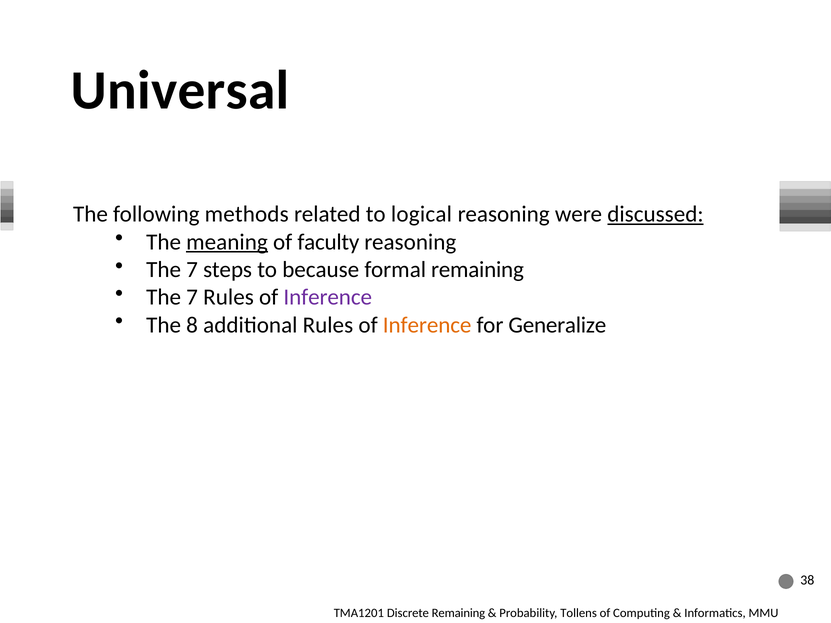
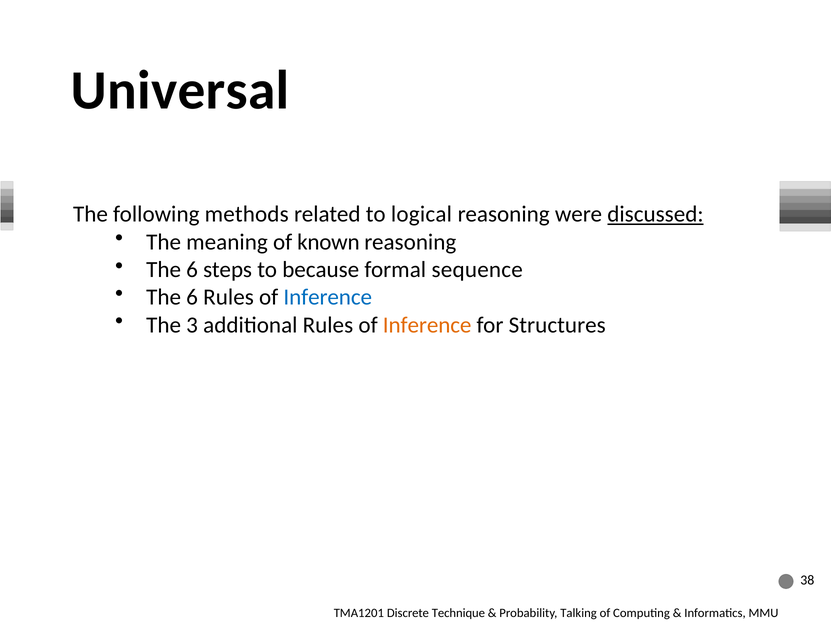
meaning underline: present -> none (227, 242)
faculty: faculty -> known (328, 242)
7: 7 -> 6 (192, 270)
formal remaining: remaining -> sequence (477, 270)
7: 7 -> 6 (192, 297)
Inference colour: purple -> blue (328, 297)
8: 8 -> 3 (192, 325)
Generalize: Generalize -> Structures (557, 325)
Discrete Remaining: Remaining -> Technique (458, 613)
Tollens: Tollens -> Talking (579, 613)
